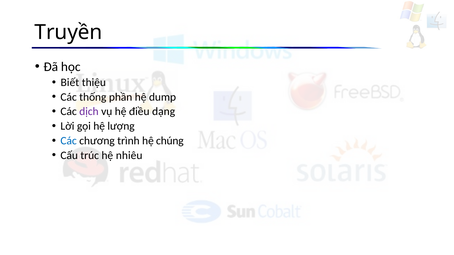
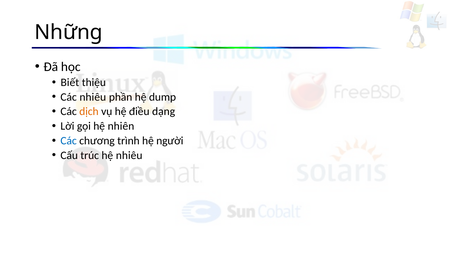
Truyền: Truyền -> Những (69, 32)
Các thống: thống -> nhiêu (93, 97)
dịch colour: purple -> orange (89, 112)
lượng: lượng -> nhiên (121, 126)
chúng: chúng -> người (170, 141)
